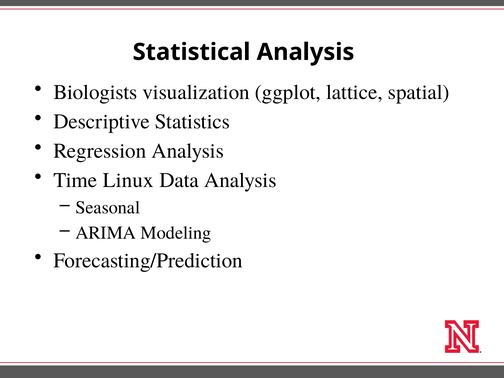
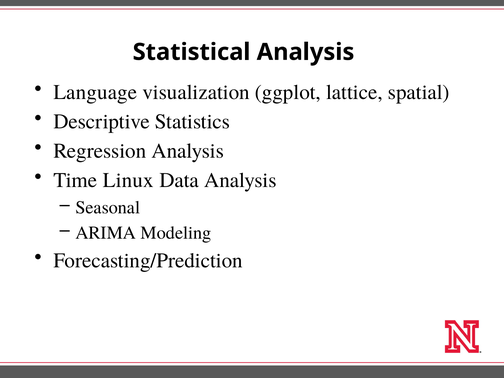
Biologists: Biologists -> Language (95, 92)
